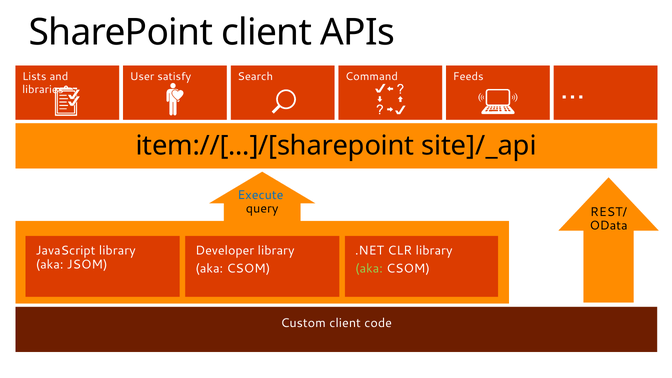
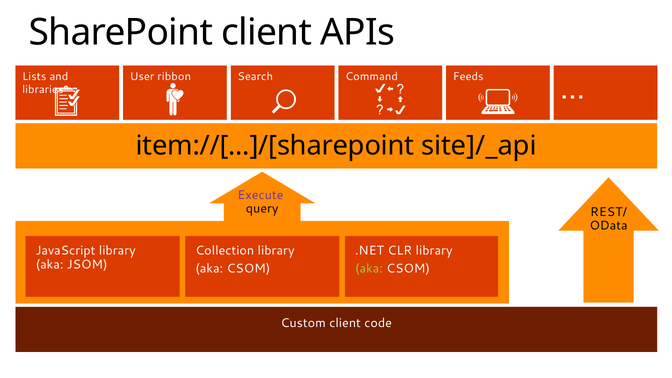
satisfy: satisfy -> ribbon (174, 76)
Execute colour: blue -> purple (260, 195)
Developer: Developer -> Collection (225, 251)
